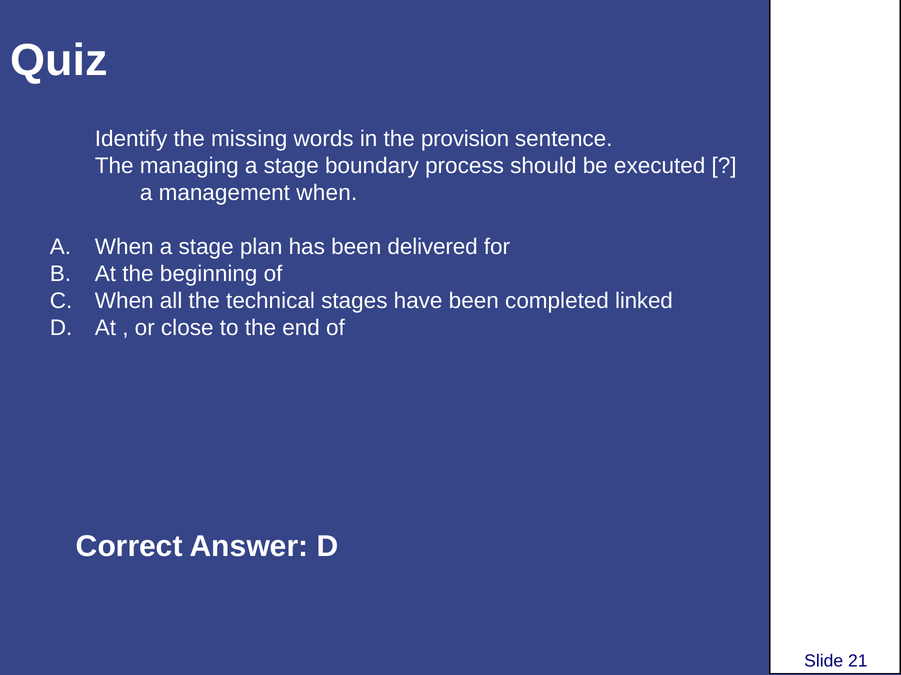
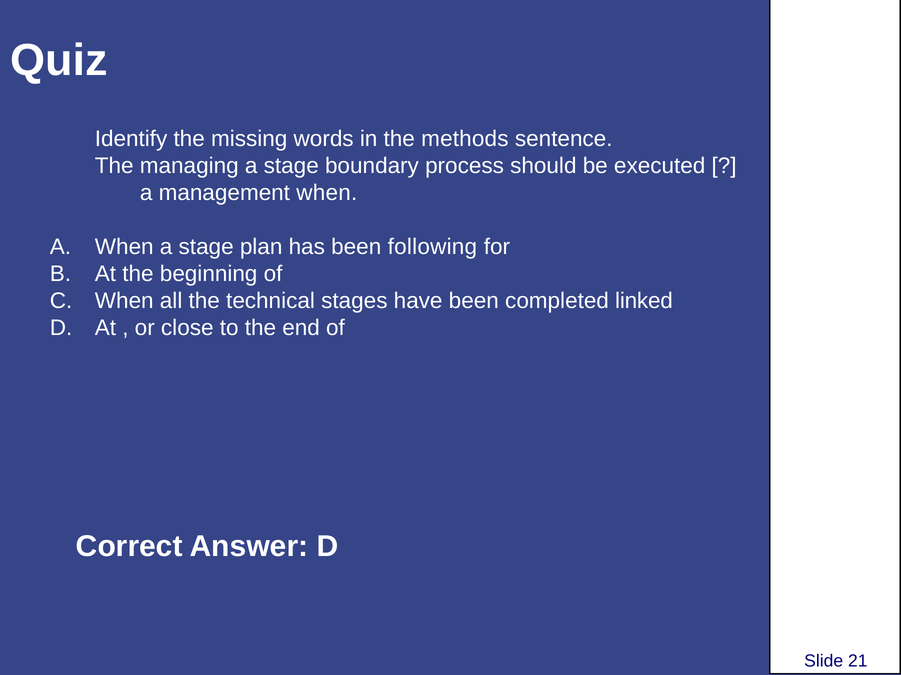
provision: provision -> methods (465, 139)
delivered: delivered -> following (432, 247)
